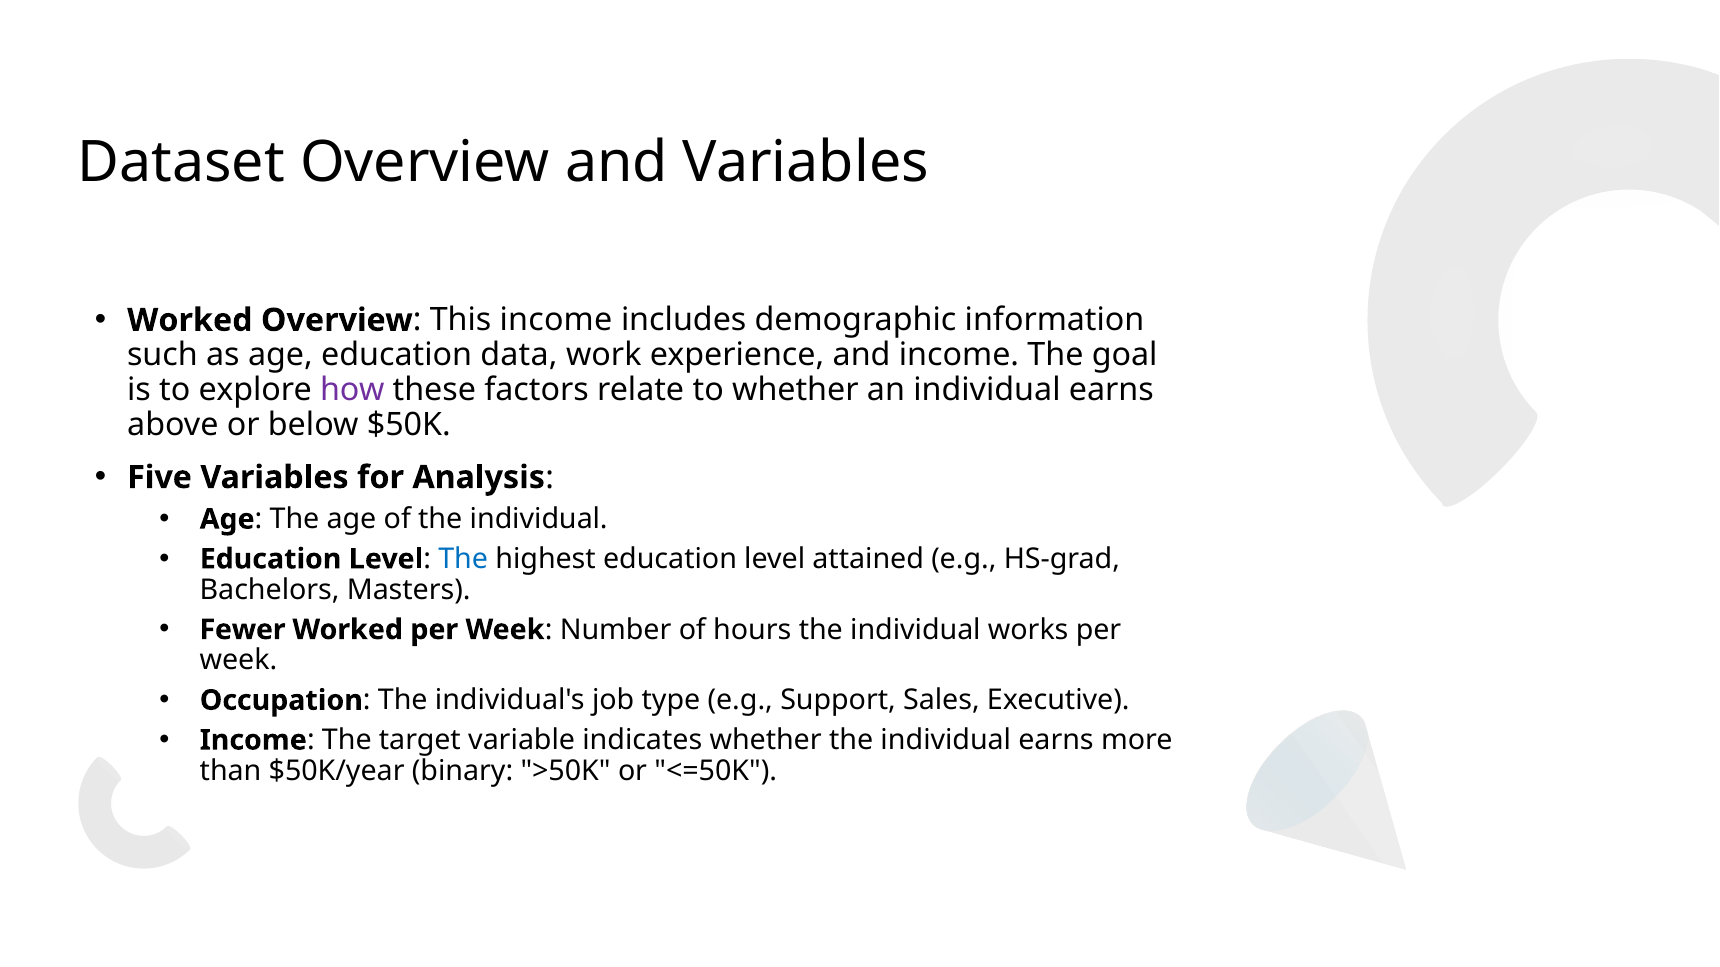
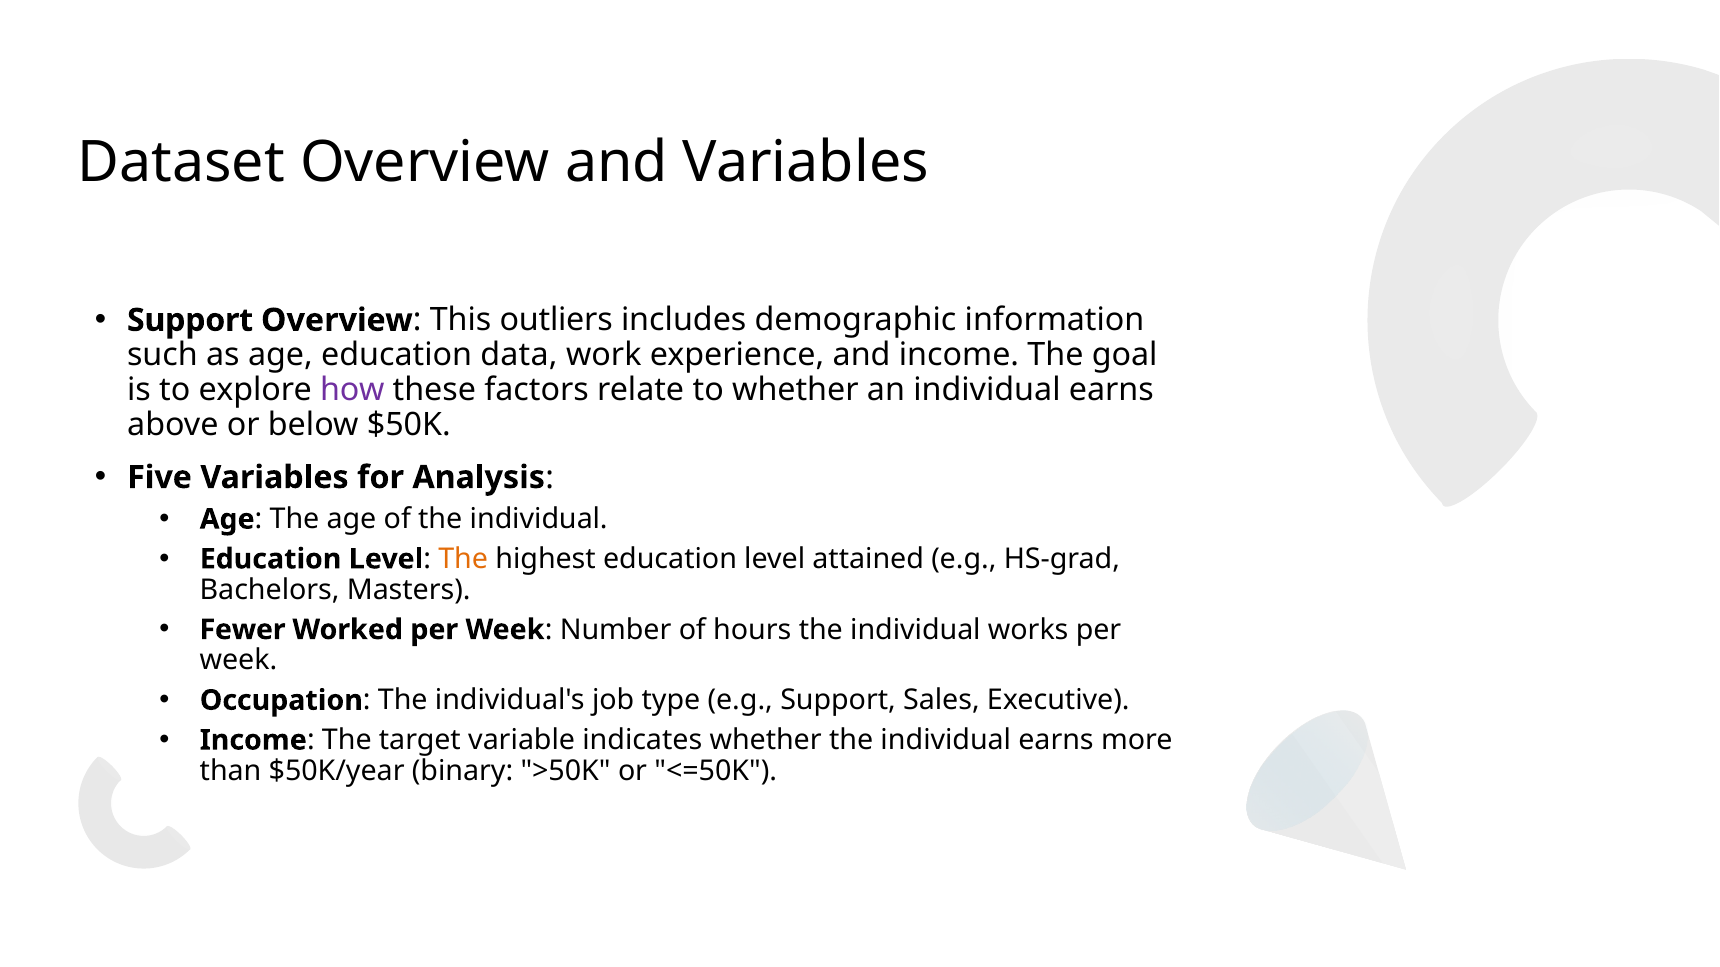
Worked: Worked -> Support (190, 320)
This income: income -> outliers (556, 320)
The colour: blue -> orange (463, 559)
